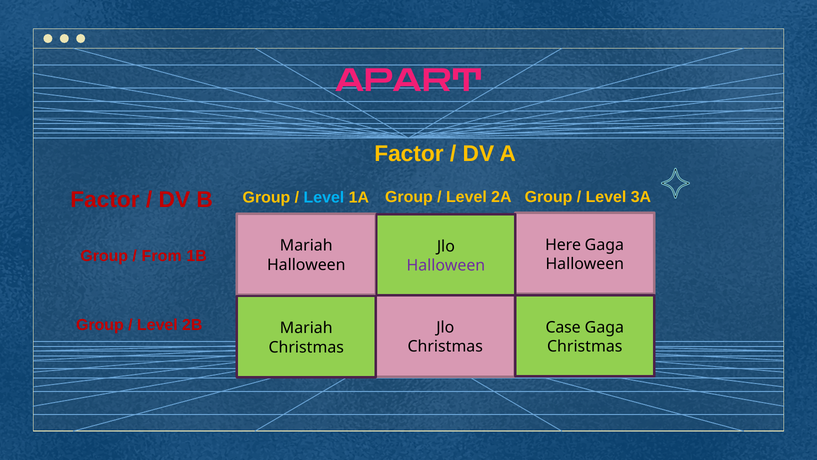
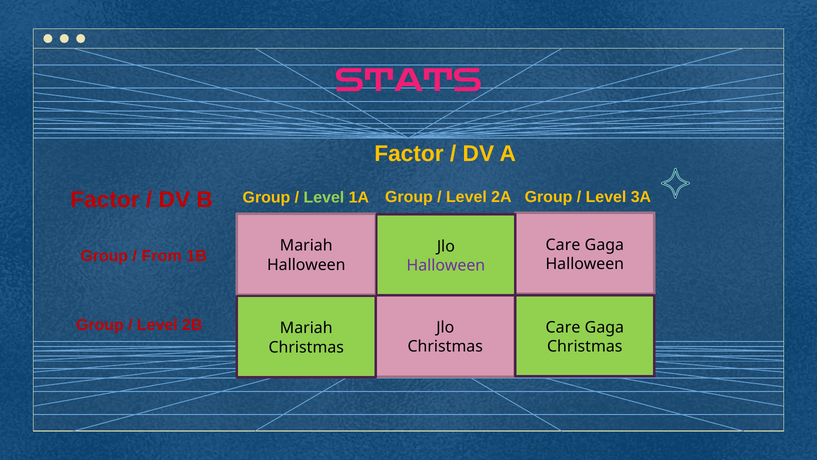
APART: APART -> STATS (409, 81)
Level colour: light blue -> light green (324, 197)
Here: Here -> Care (563, 245)
Case: Case -> Care (563, 327)
